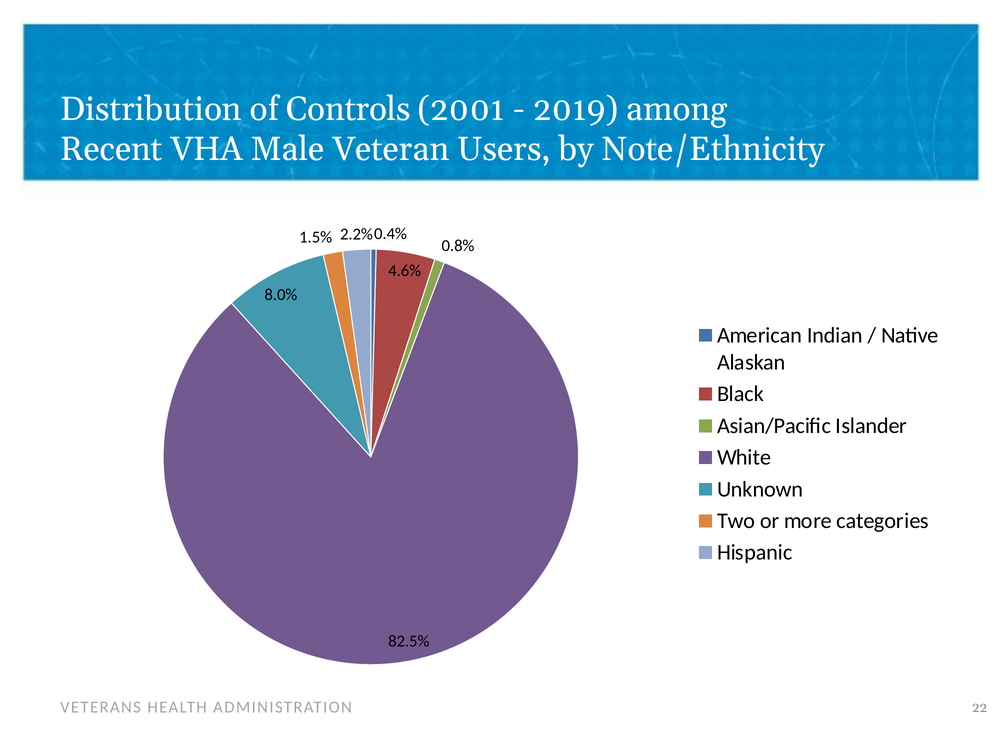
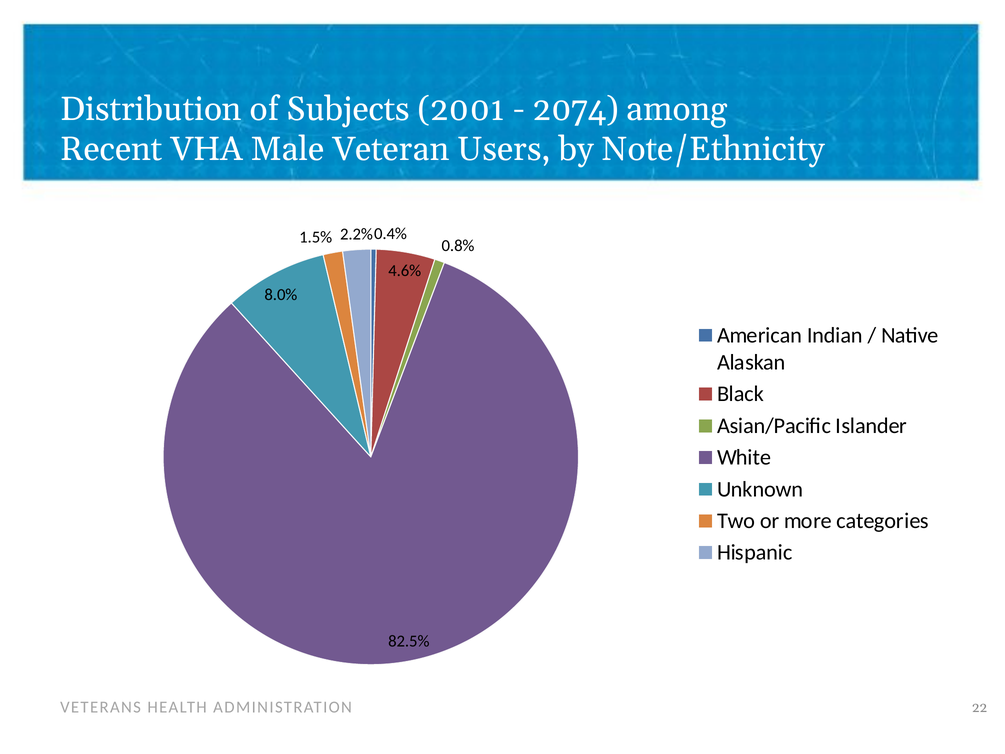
Controls: Controls -> Subjects (348, 109)
2019: 2019 -> 2074 (576, 109)
